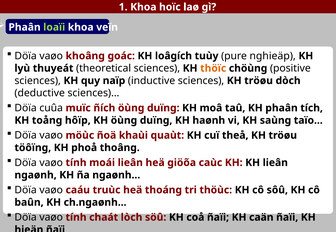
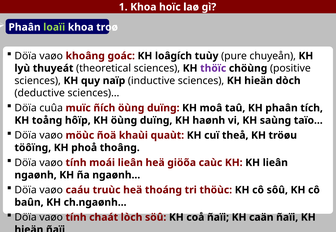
veïn: veïn -> troø (107, 27)
nghieäp: nghieäp -> chuyeån (273, 56)
thöïc colour: orange -> purple (213, 68)
sciences KH tröøu: tröøu -> hieän (259, 81)
